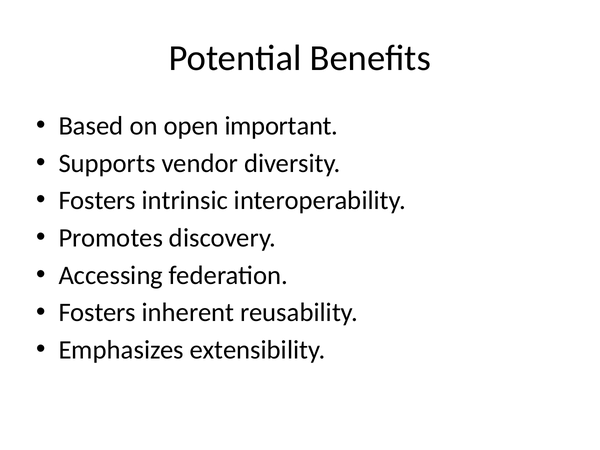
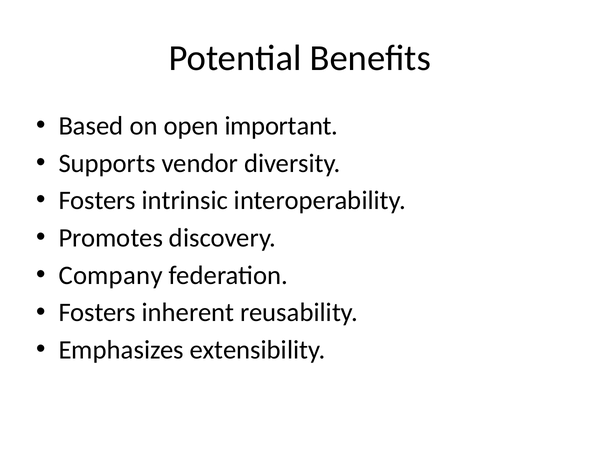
Accessing: Accessing -> Company (111, 275)
